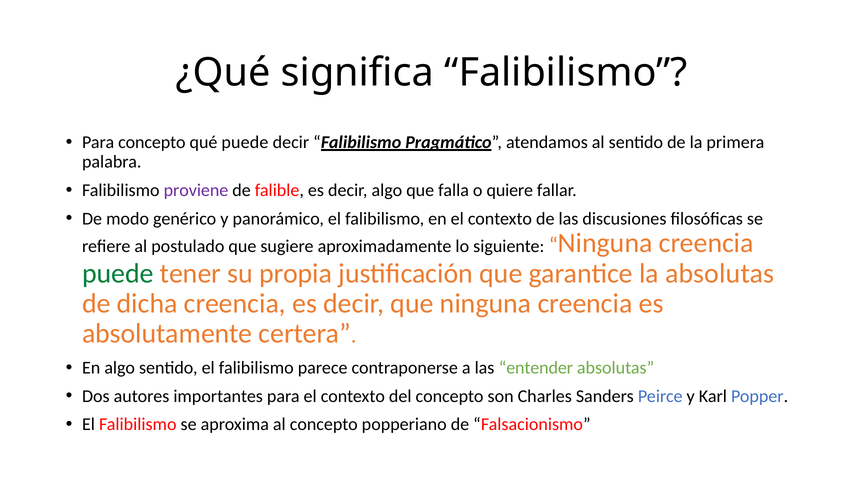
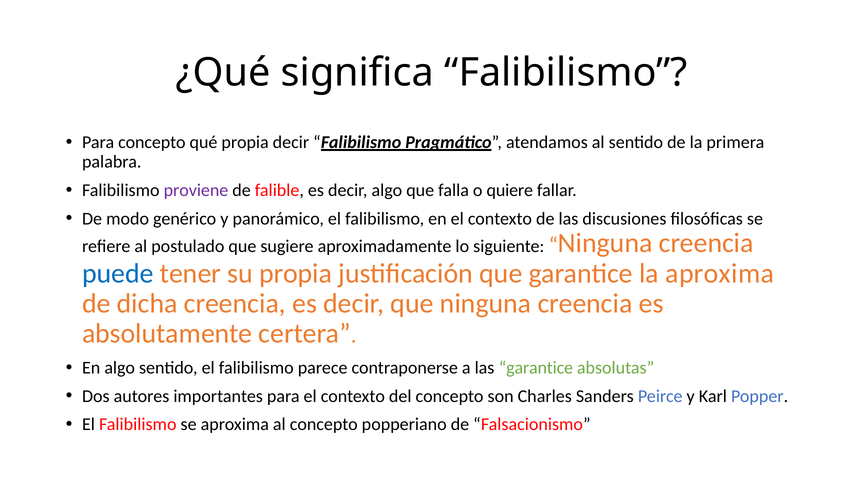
qué puede: puede -> propia (245, 142)
puede colour: green -> blue (118, 273)
la absolutas: absolutas -> aproxima (720, 273)
las entender: entender -> garantice (536, 368)
